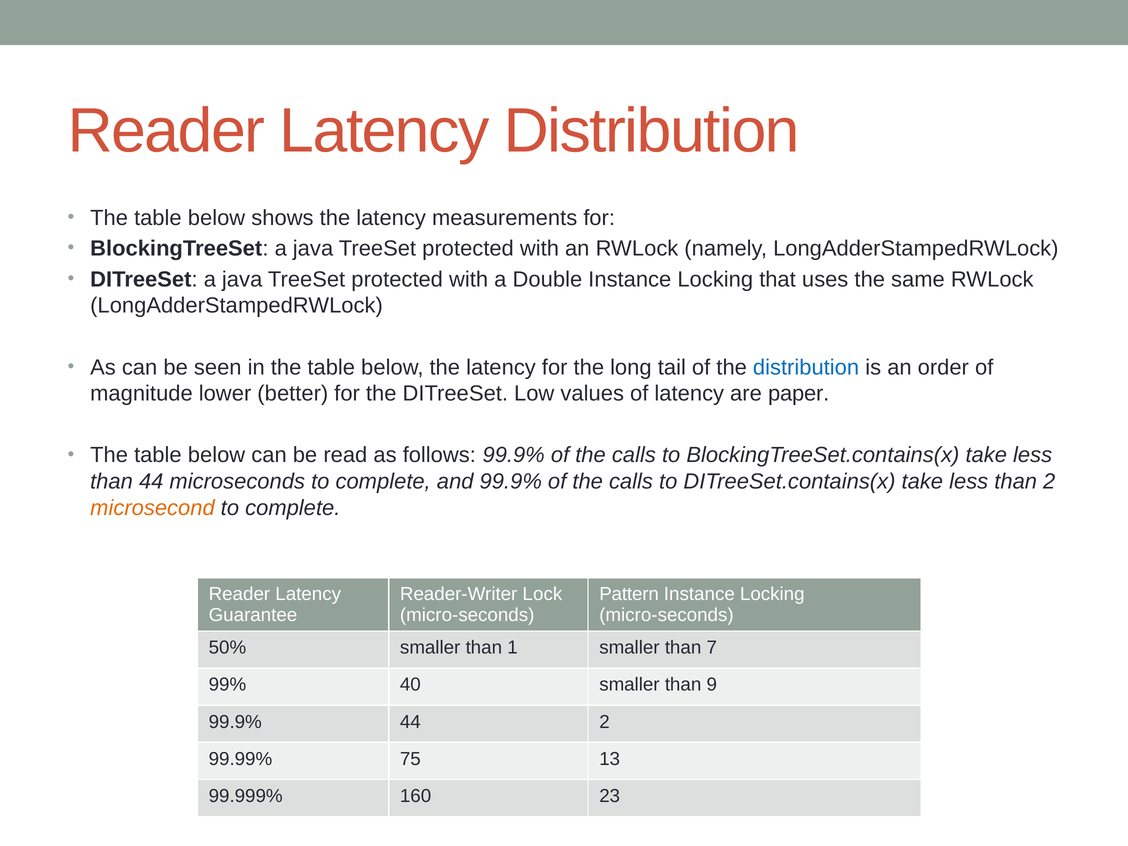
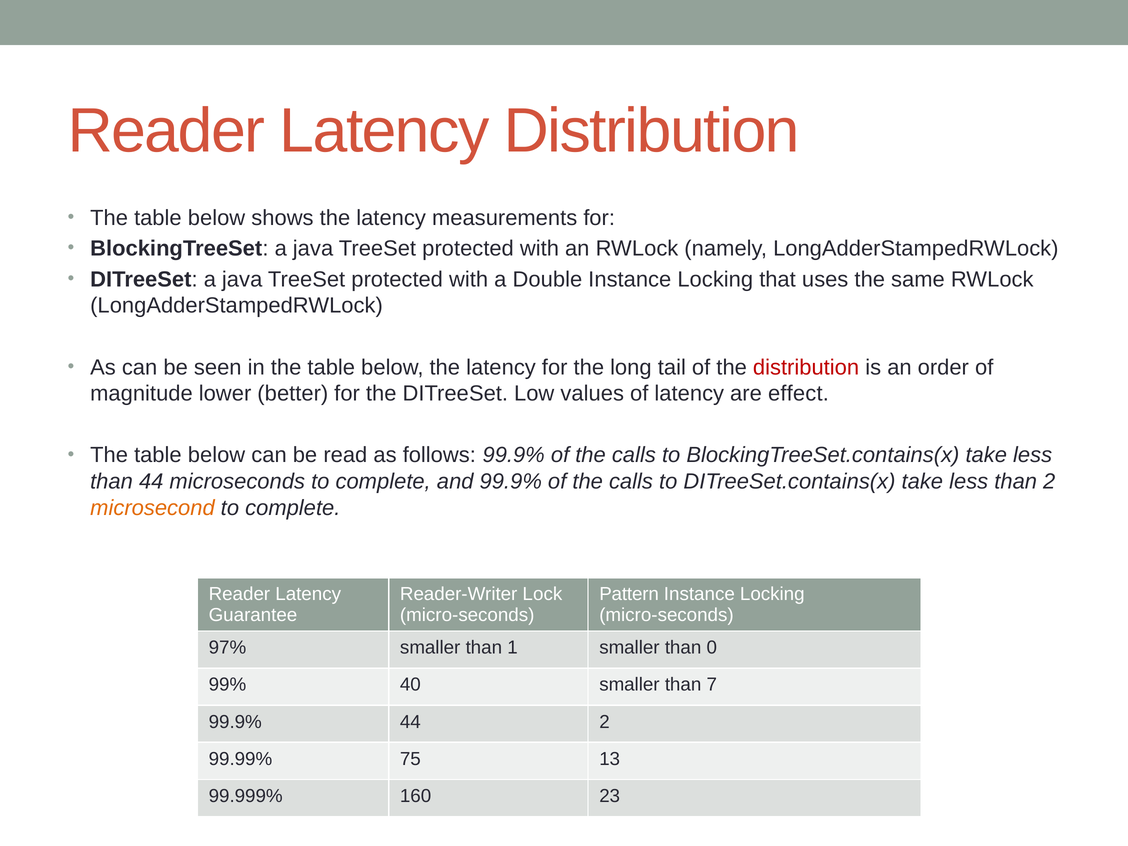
distribution colour: blue -> red (806, 367)
paper: paper -> effect (798, 394)
50%: 50% -> 97% (227, 648)
7: 7 -> 0 (712, 648)
9: 9 -> 7 (712, 685)
